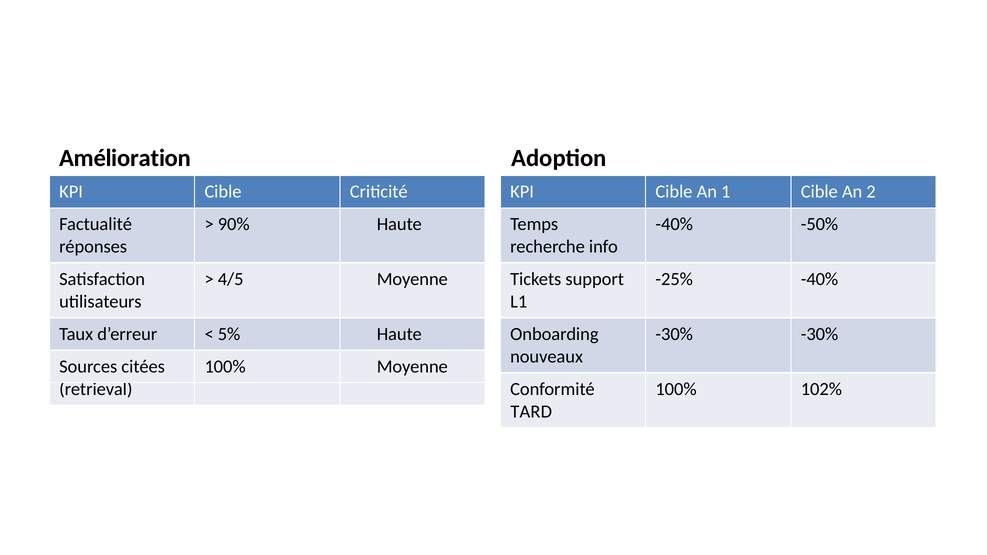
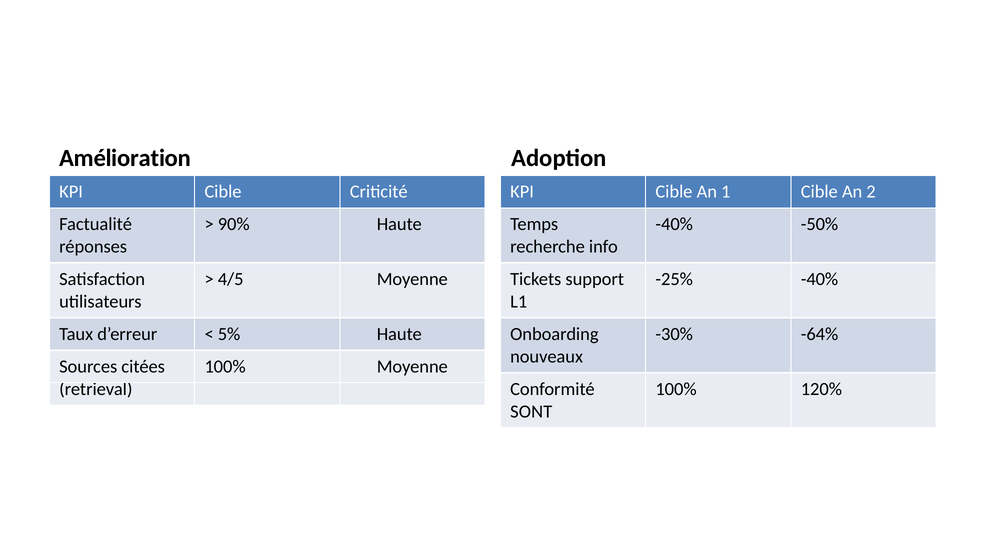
-30% -30%: -30% -> -64% (820, 334)
102%: 102% -> 120% (821, 389)
TARD: TARD -> SONT (531, 412)
